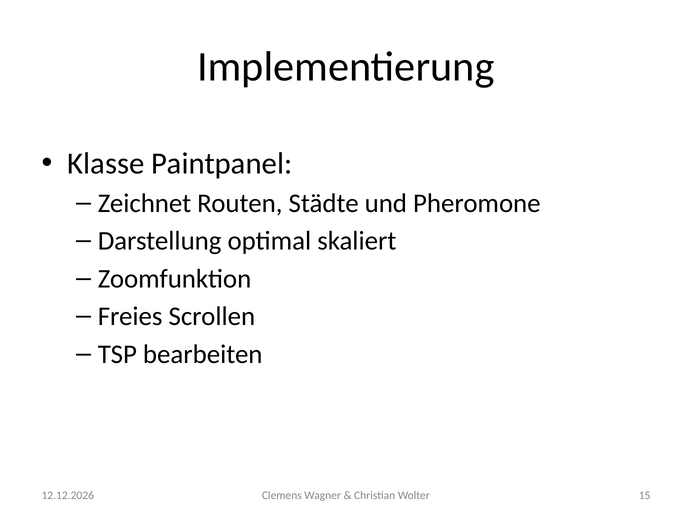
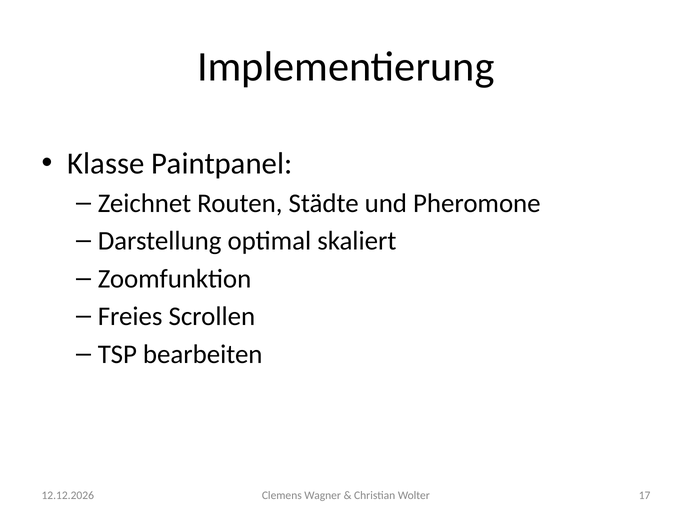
15: 15 -> 17 (645, 496)
